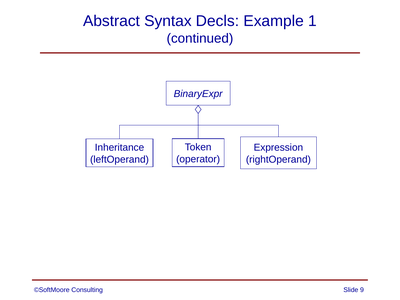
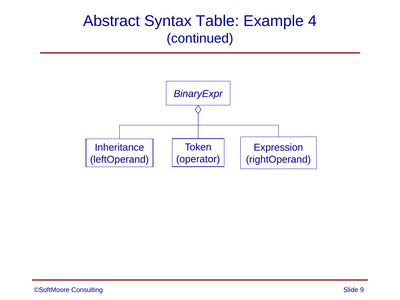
Decls: Decls -> Table (217, 21)
1: 1 -> 4 (312, 21)
